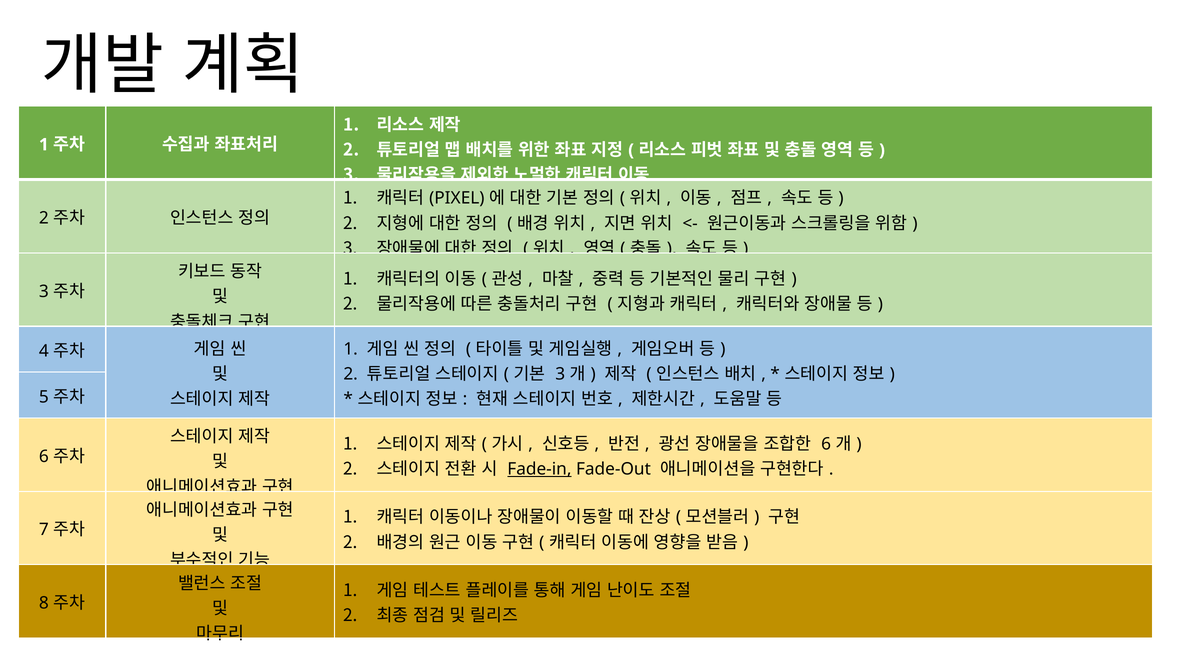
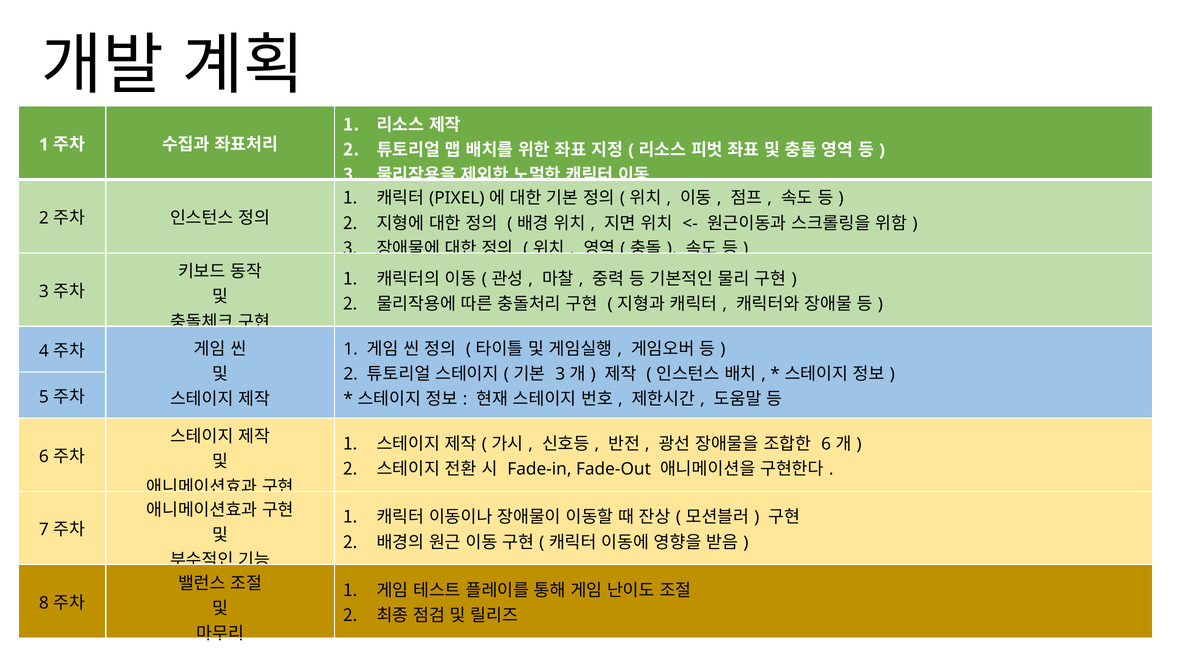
Fade-in underline: present -> none (539, 469)
